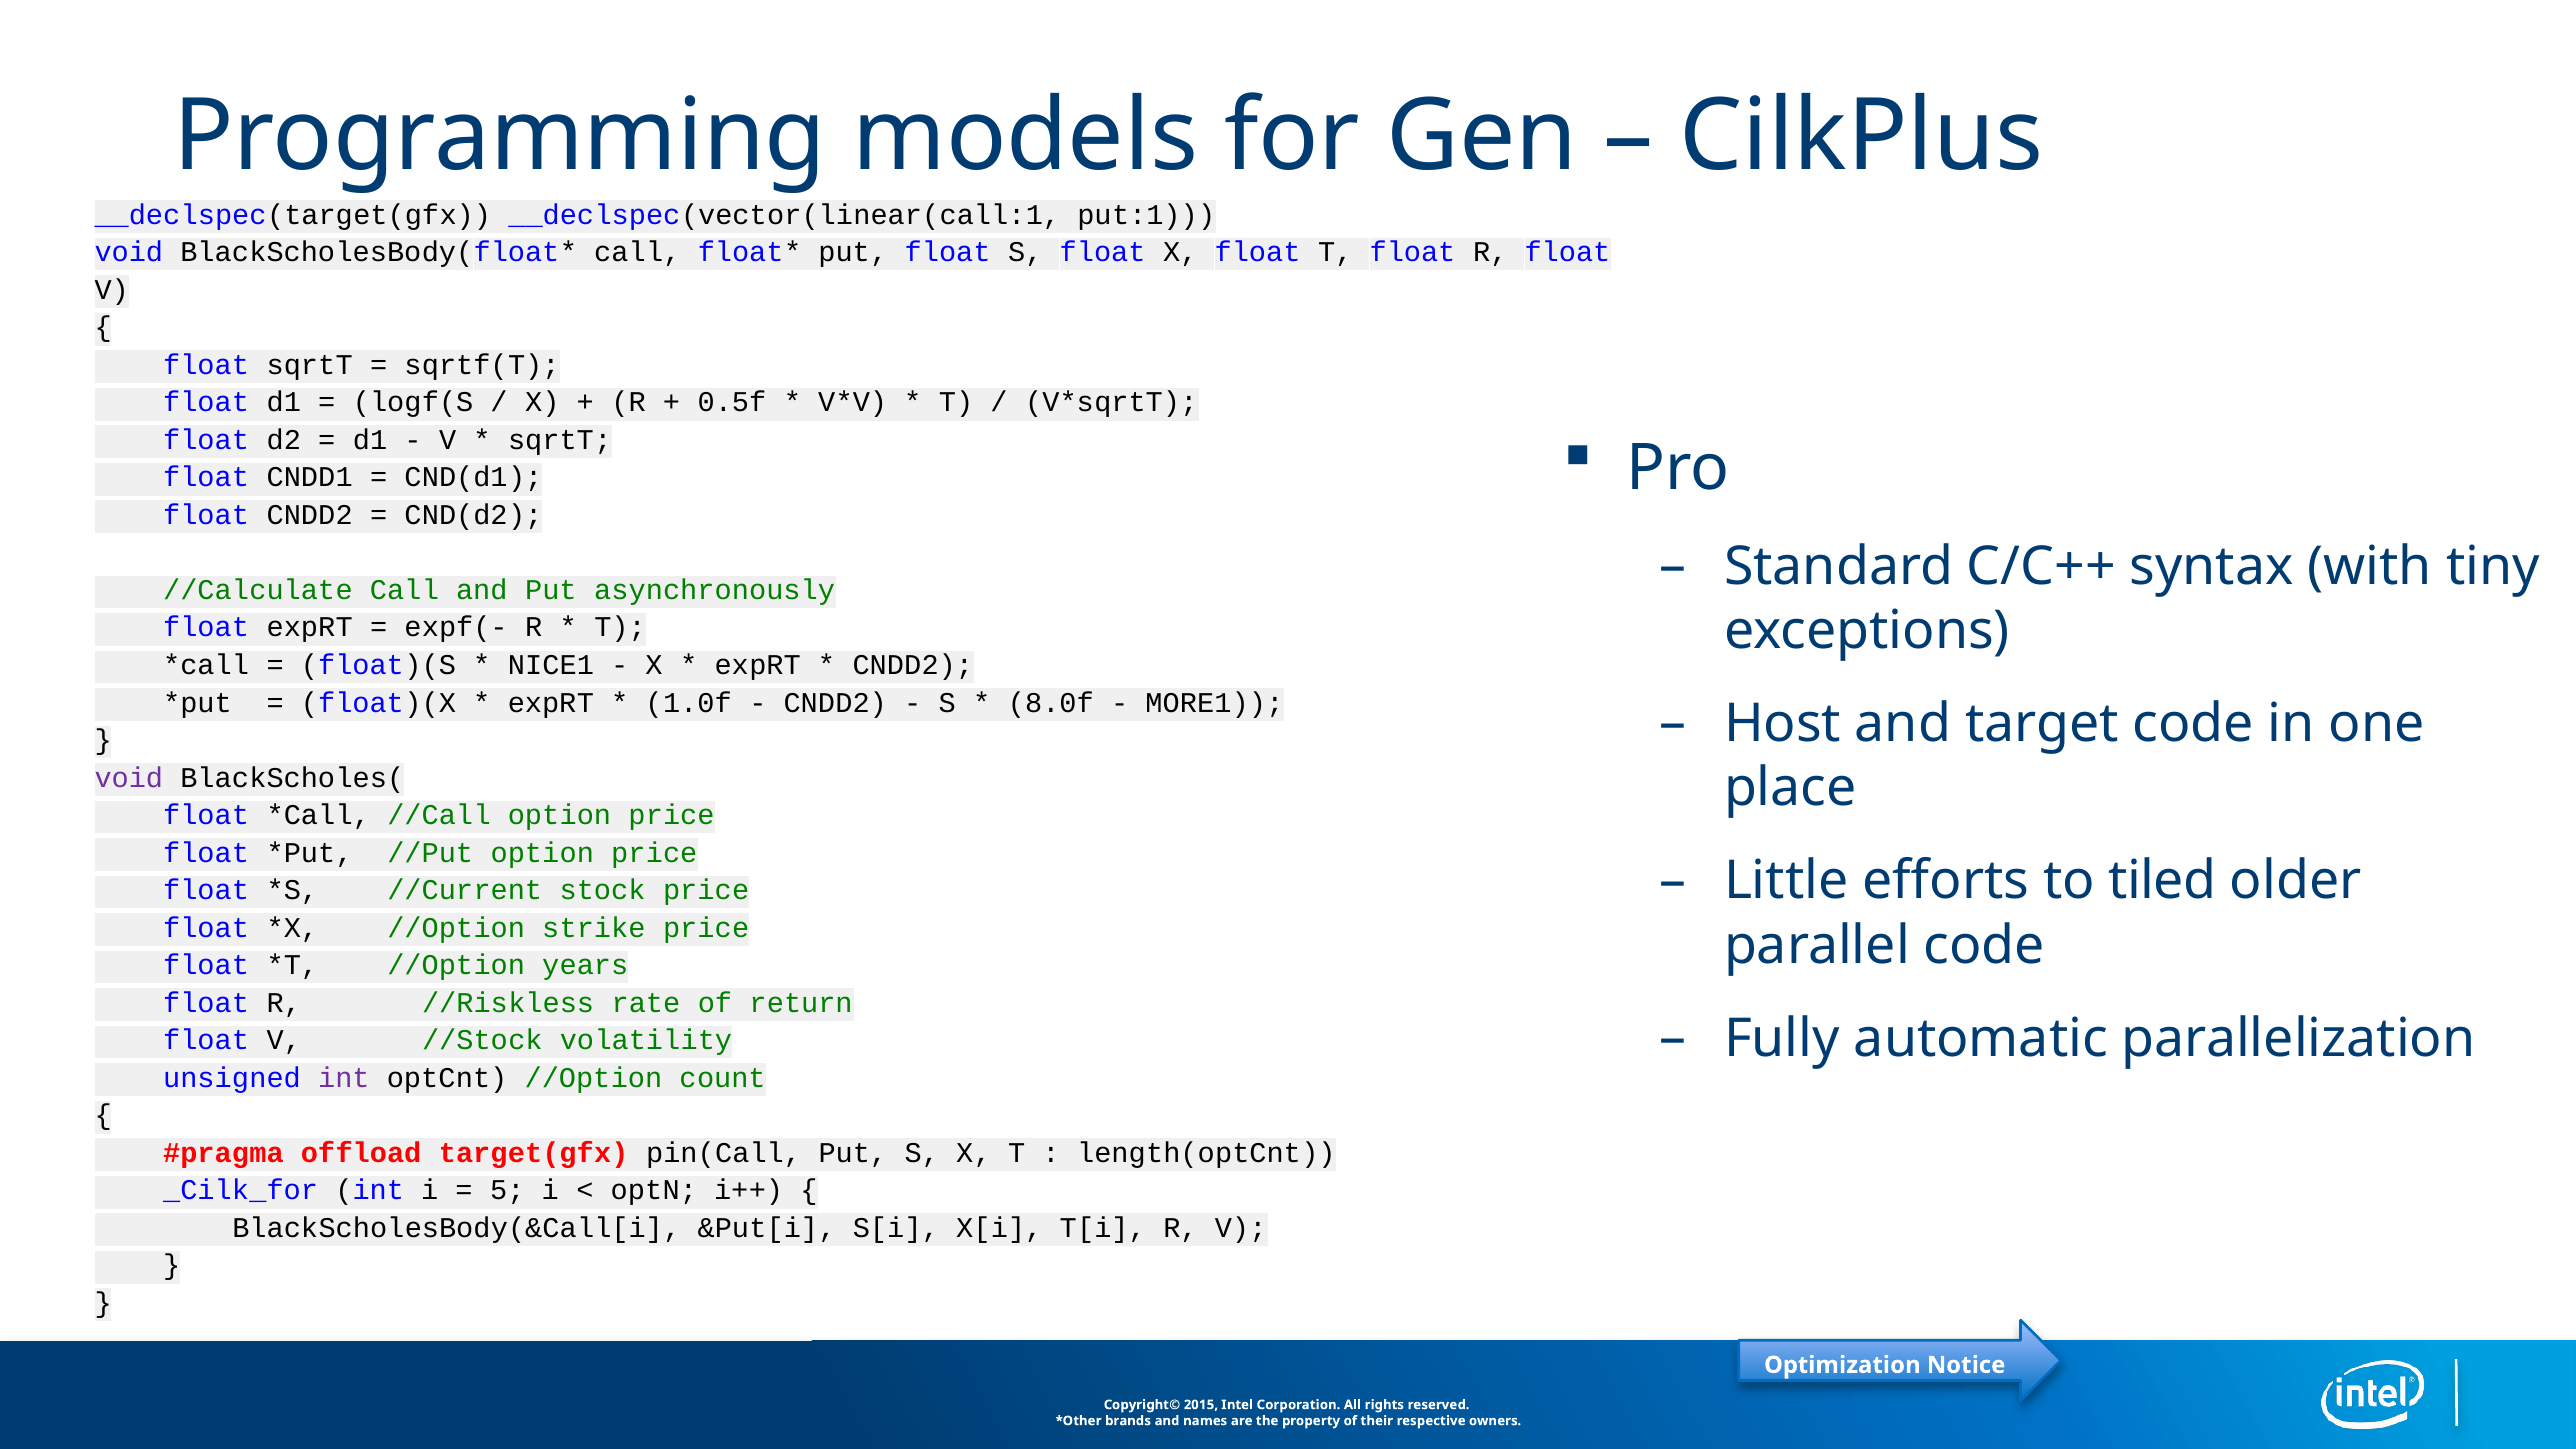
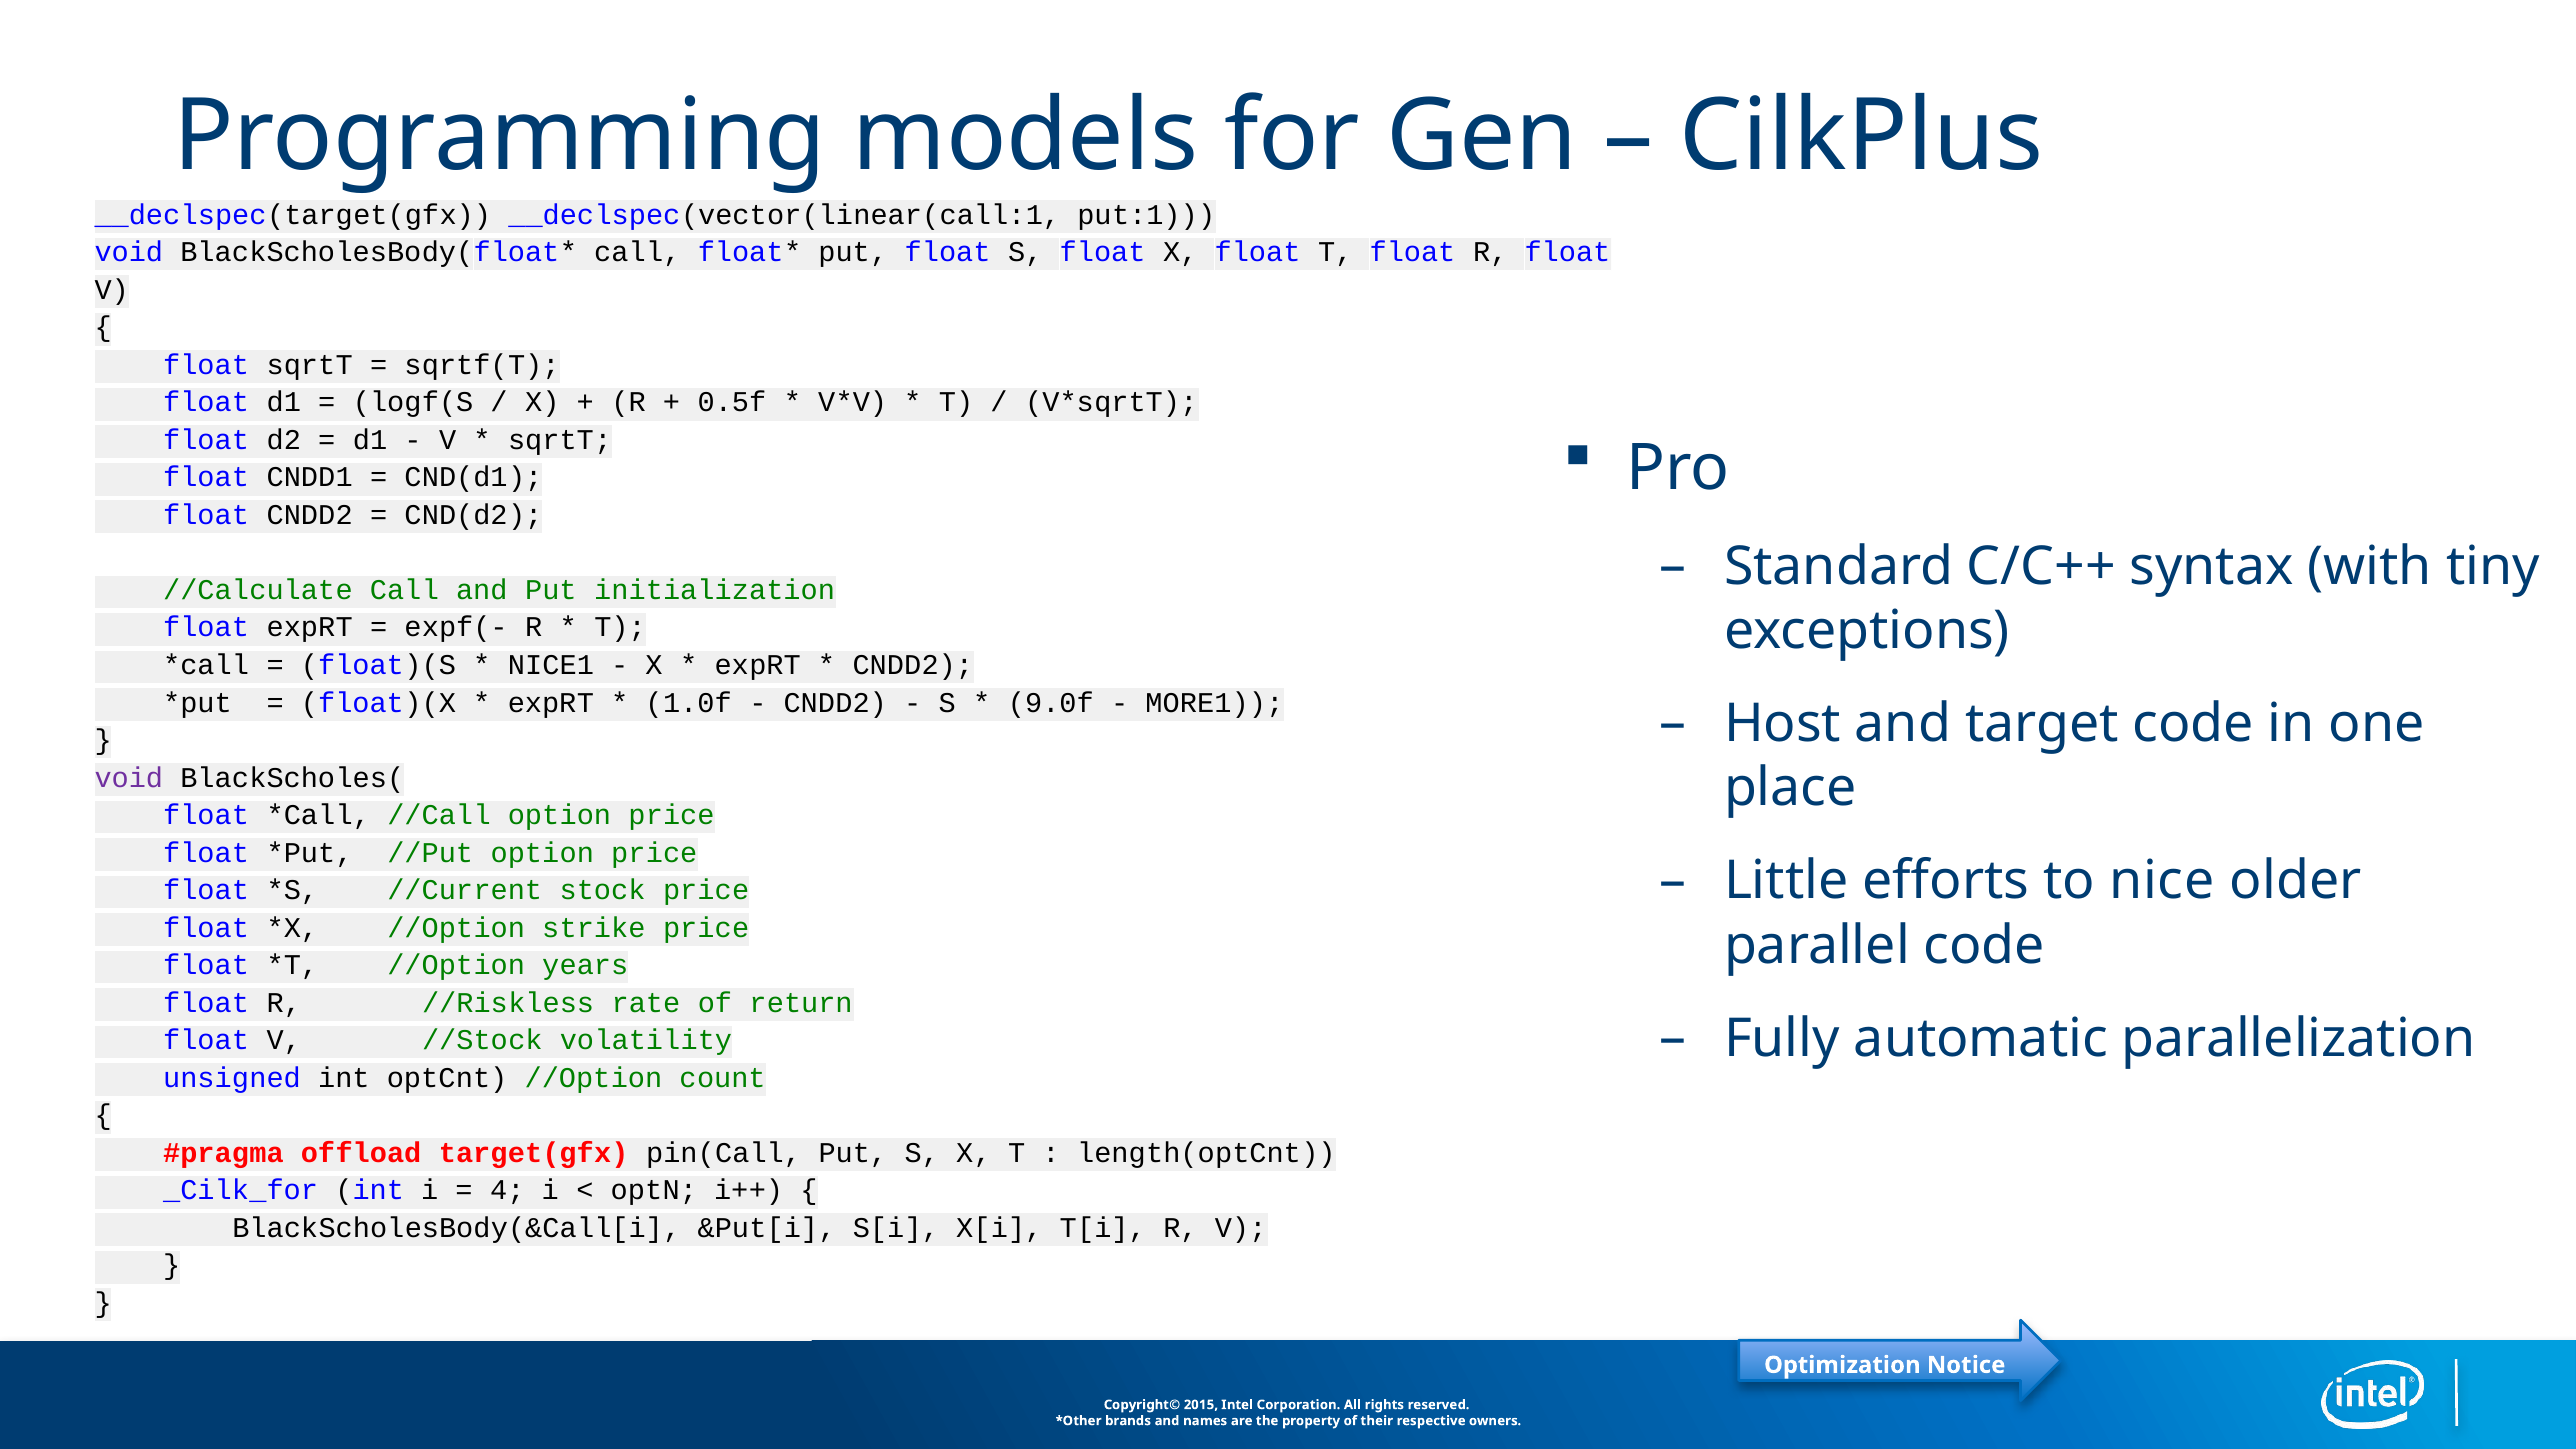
asynchronously: asynchronously -> initialization (715, 590)
8.0f: 8.0f -> 9.0f (1051, 703)
tiled: tiled -> nice (2162, 881)
int colour: purple -> black (344, 1078)
5: 5 -> 4 (507, 1190)
